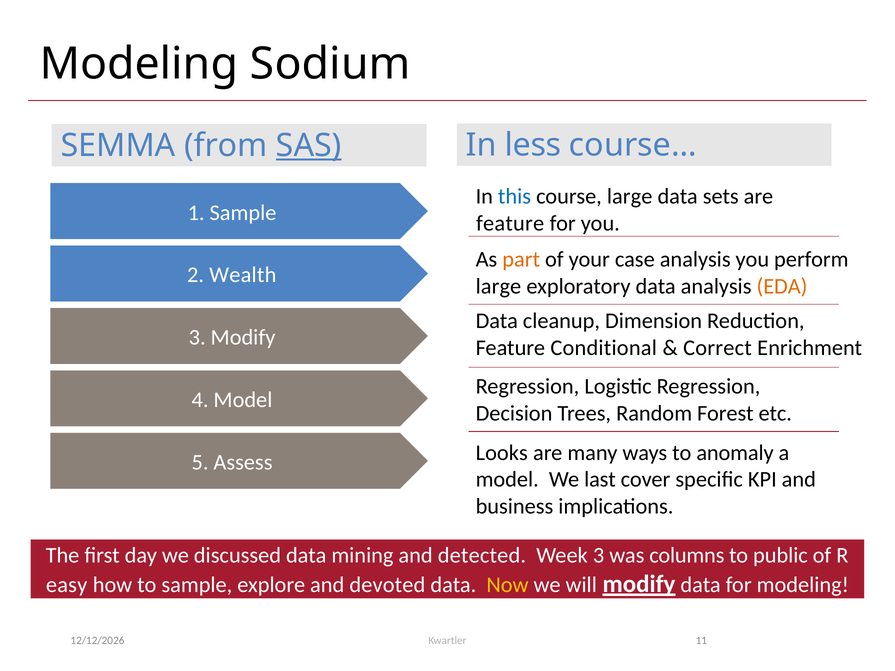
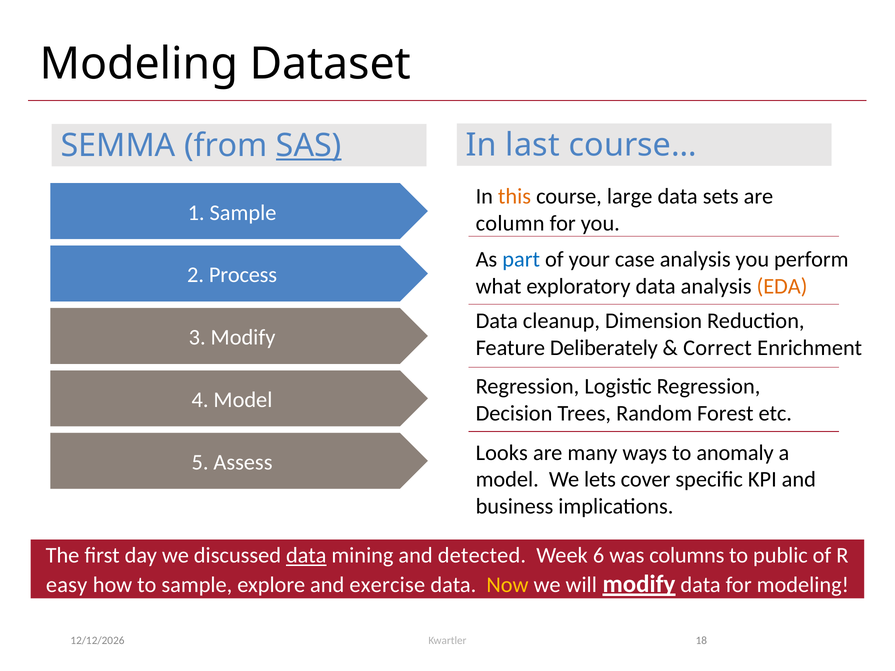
Sodium: Sodium -> Dataset (330, 64)
less: less -> last (533, 145)
this colour: blue -> orange (515, 196)
feature: feature -> column (510, 223)
part colour: orange -> blue (521, 259)
Wealth: Wealth -> Process (243, 275)
large: large -> what (499, 286)
Conditional: Conditional -> Deliberately (604, 348)
last: last -> lets (600, 480)
data underline: none -> present (306, 556)
Week 3: 3 -> 6 (599, 556)
devoted: devoted -> exercise (387, 585)
11: 11 -> 18 (701, 641)
